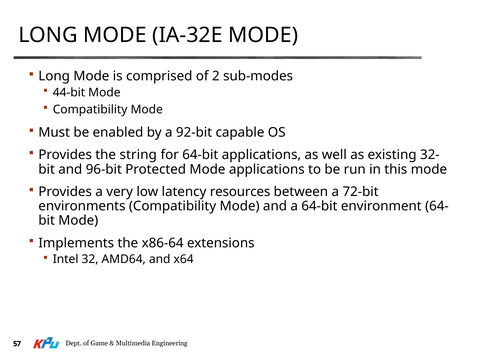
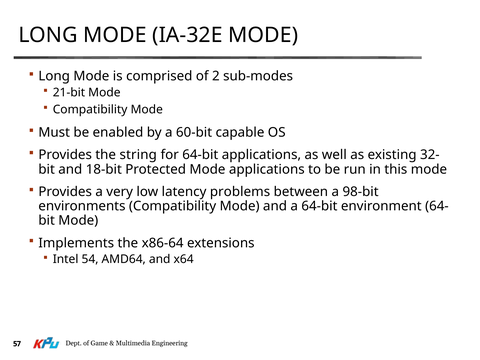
44-bit: 44-bit -> 21-bit (69, 92)
92-bit: 92-bit -> 60-bit (194, 132)
96-bit: 96-bit -> 18-bit (104, 169)
resources: resources -> problems (240, 192)
72-bit: 72-bit -> 98-bit (361, 192)
32: 32 -> 54 (90, 259)
